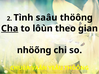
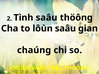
Cha underline: present -> none (10, 29)
lôùn theo: theo -> saâu (65, 29)
nhöõng: nhöõng -> chaúng (34, 50)
